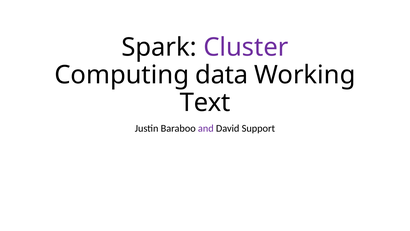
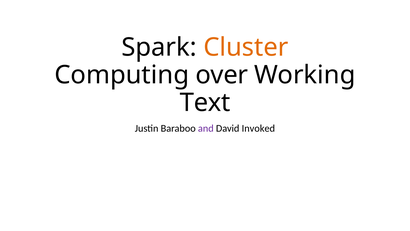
Cluster colour: purple -> orange (246, 47)
data: data -> over (222, 75)
Support: Support -> Invoked (258, 128)
